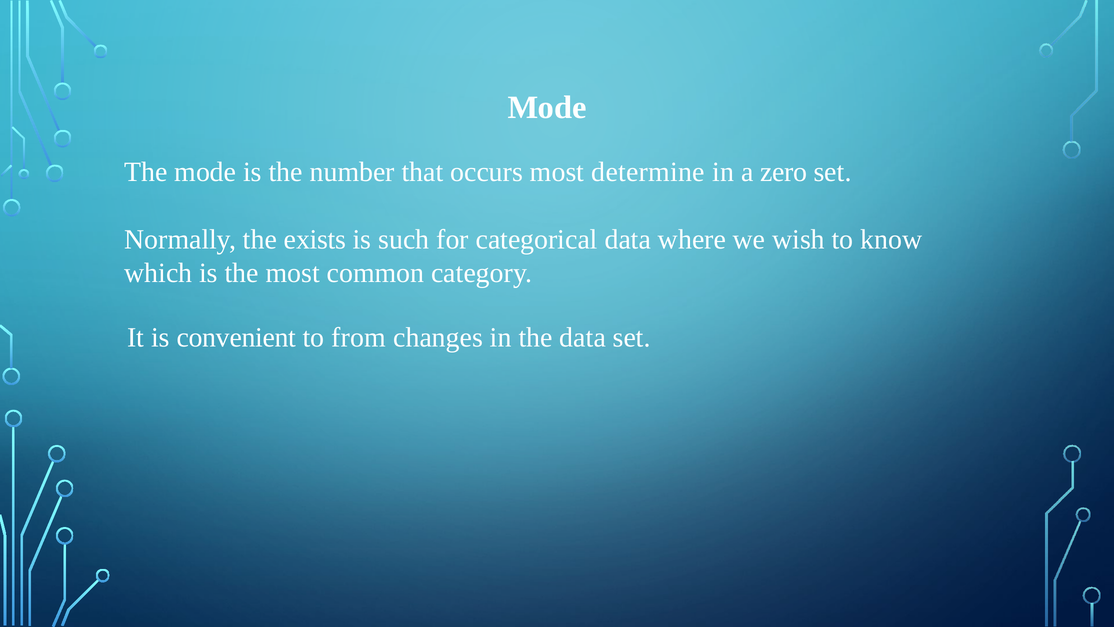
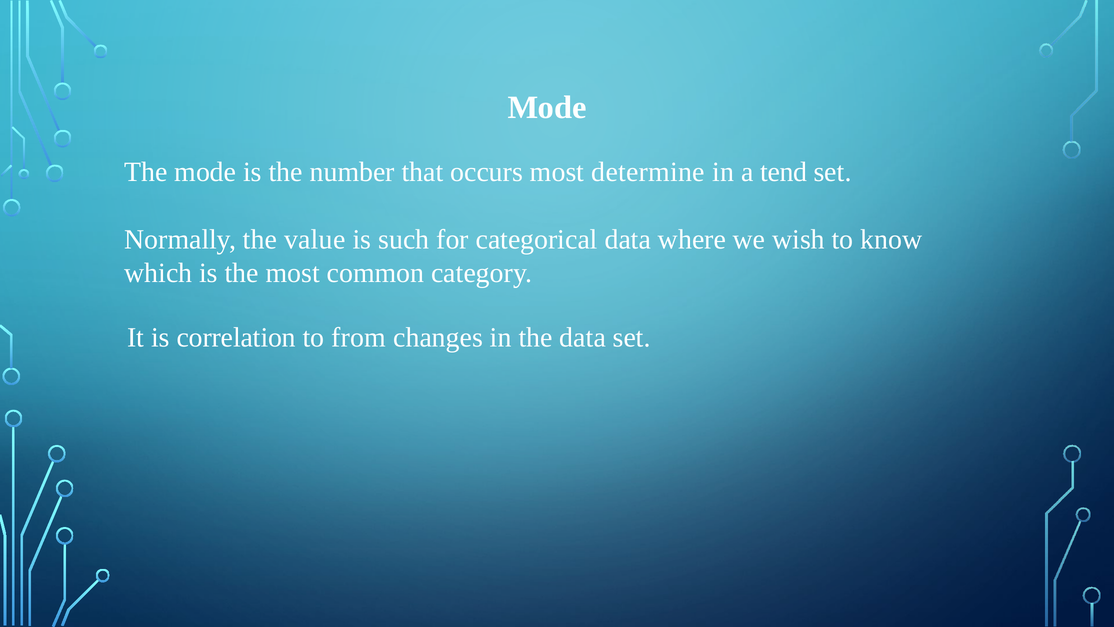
zero: zero -> tend (784, 172)
exists: exists -> value (315, 239)
convenient: convenient -> correlation (236, 337)
